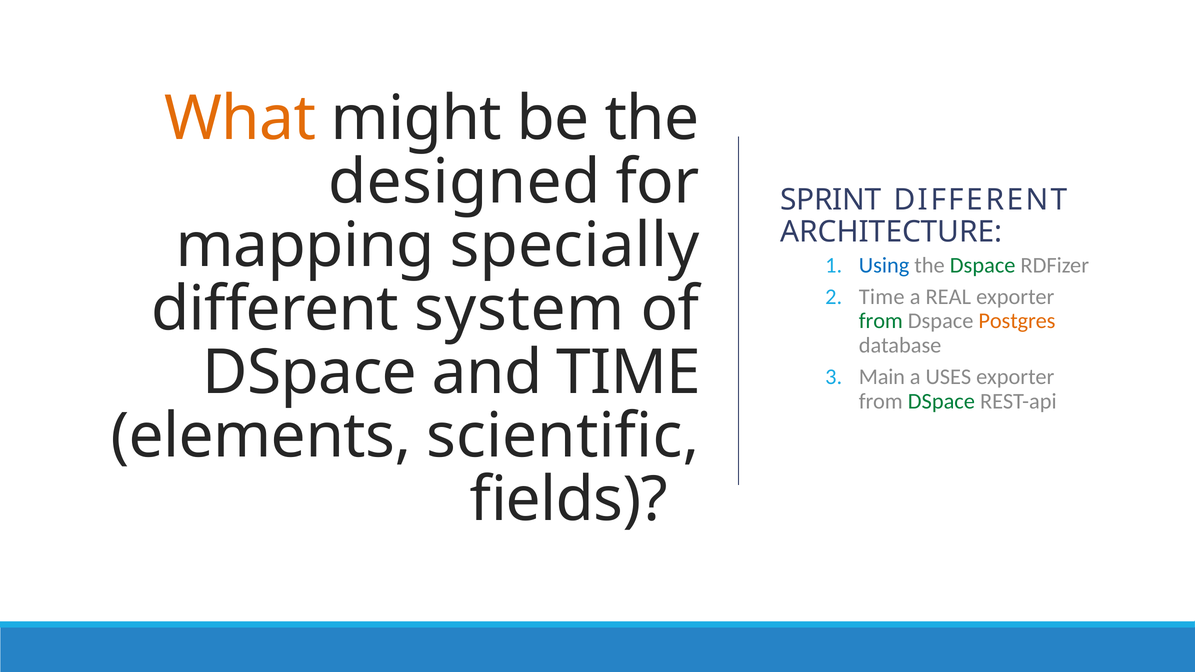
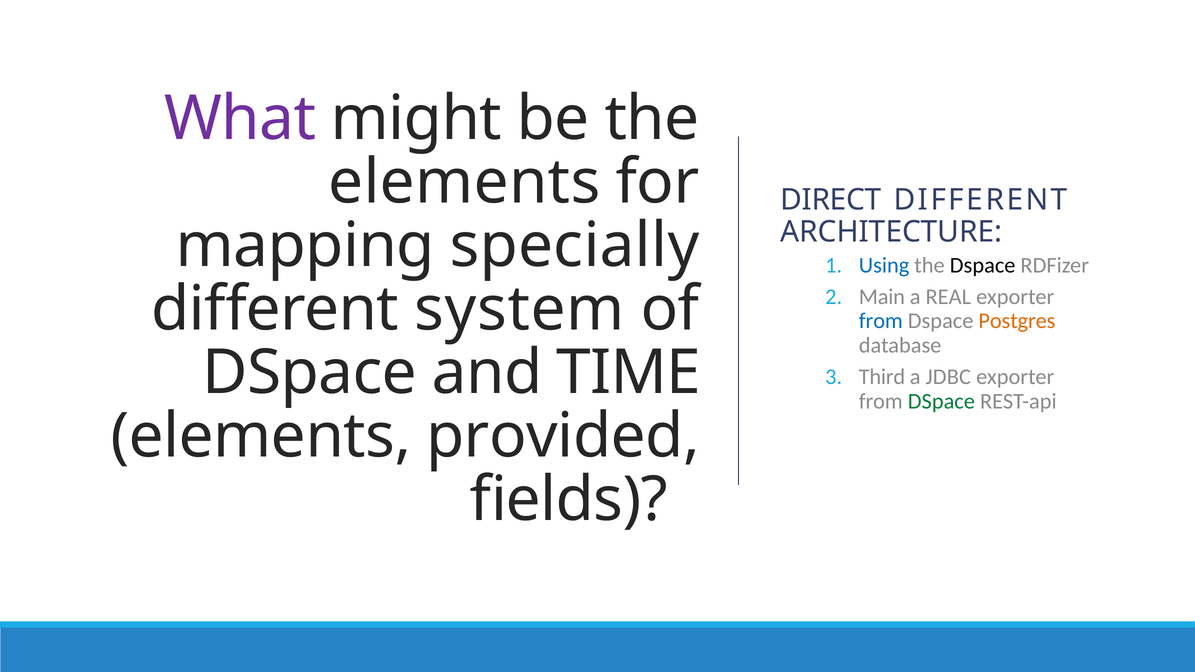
What colour: orange -> purple (240, 119)
designed: designed -> elements (464, 182)
SPRINT: SPRINT -> DIRECT (831, 200)
Dspace colour: green -> black (983, 265)
Time: Time -> Main (882, 297)
from colour: green -> blue (881, 321)
Main: Main -> Third (882, 377)
USES: USES -> JDBC (948, 377)
scientific: scientific -> provided (563, 436)
